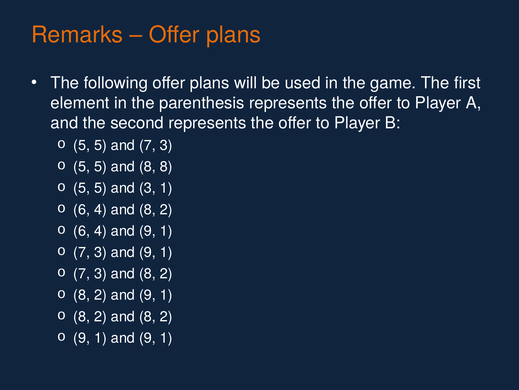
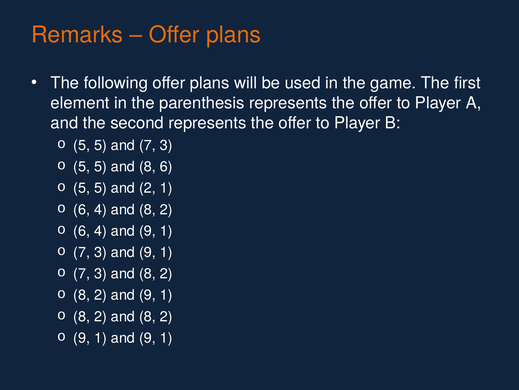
8 8: 8 -> 6 (166, 167)
and 3: 3 -> 2 (147, 188)
